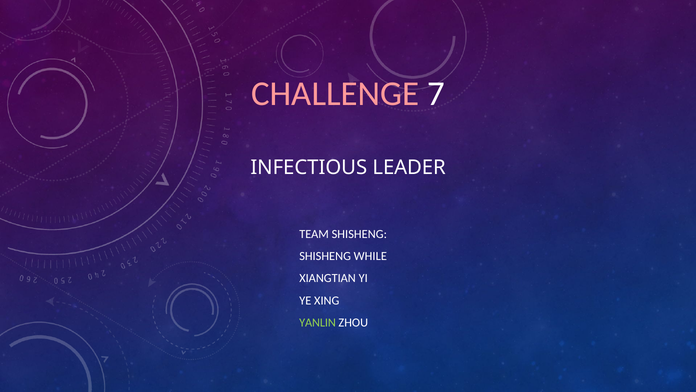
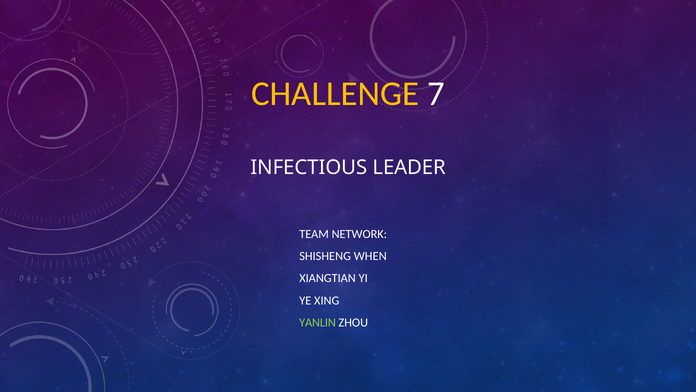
CHALLENGE colour: pink -> yellow (335, 94)
TEAM SHISHENG: SHISHENG -> NETWORK (359, 234)
WHILE: WHILE -> WHEN (370, 256)
